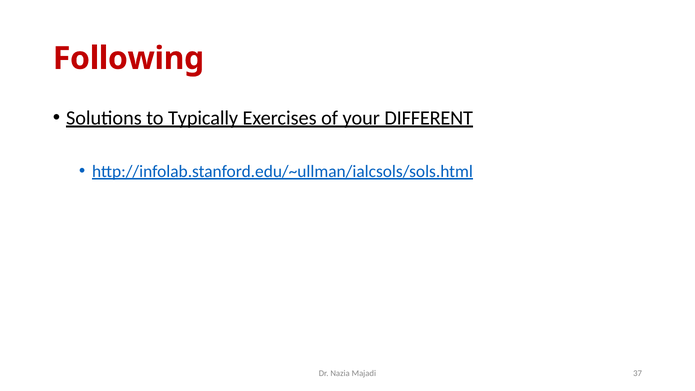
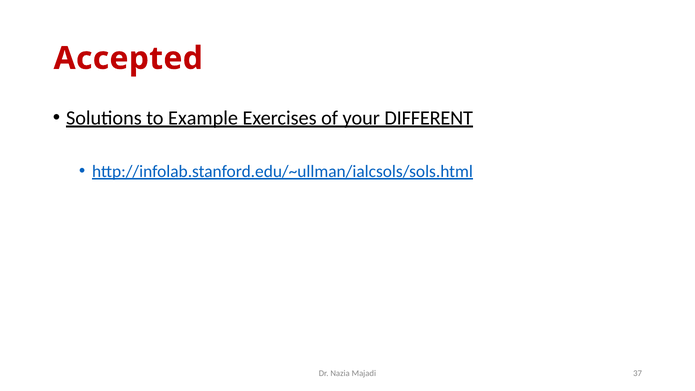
Following: Following -> Accepted (128, 58)
Typically: Typically -> Example (203, 118)
